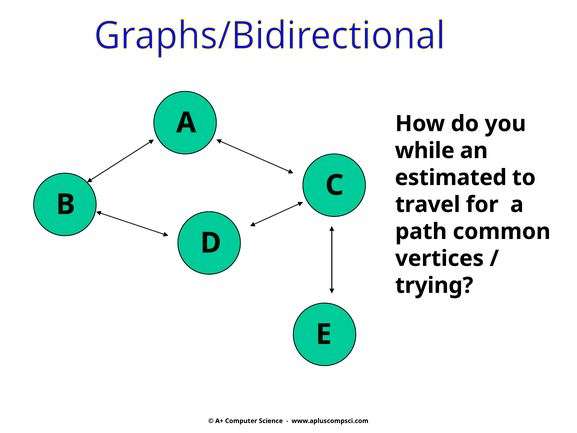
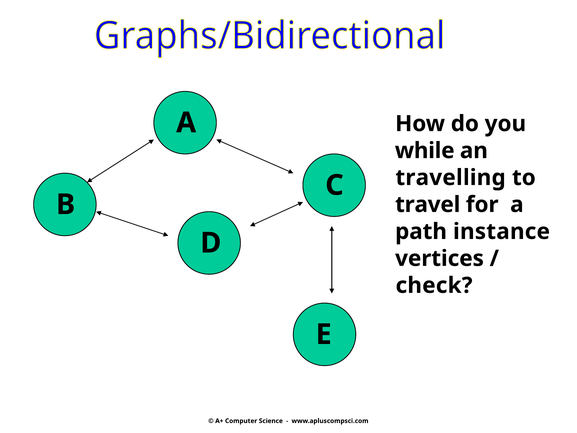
estimated: estimated -> travelling (451, 178)
common: common -> instance (502, 231)
trying: trying -> check (434, 285)
